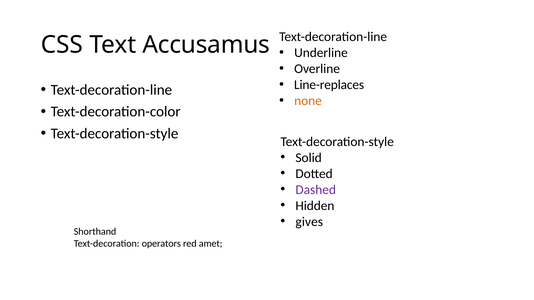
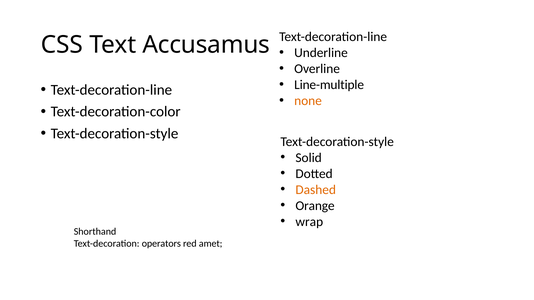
Line-replaces: Line-replaces -> Line-multiple (329, 85)
Dashed colour: purple -> orange (316, 190)
Hidden: Hidden -> Orange (315, 206)
gives: gives -> wrap (309, 222)
